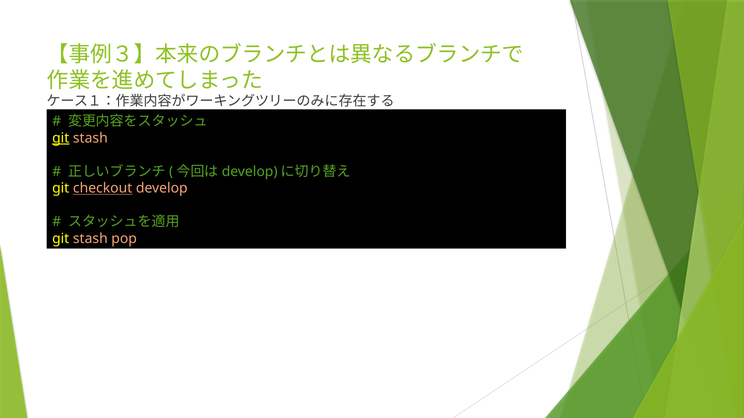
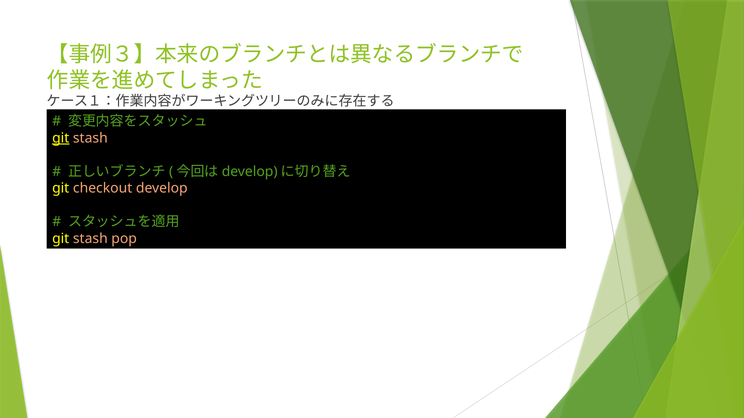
checkout underline: present -> none (103, 188)
